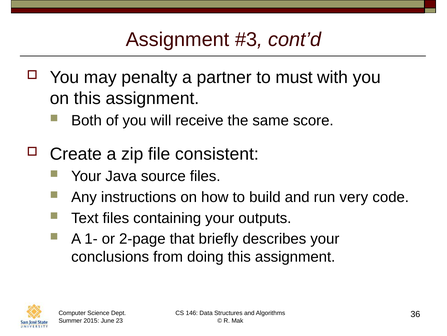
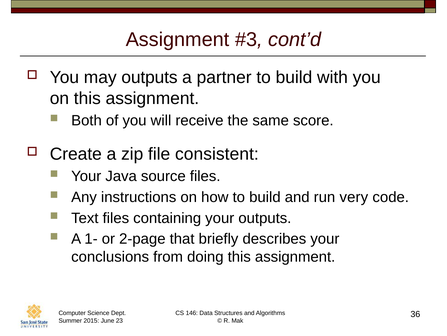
may penalty: penalty -> outputs (149, 77)
partner to must: must -> build (294, 77)
